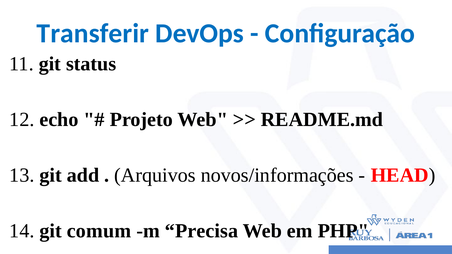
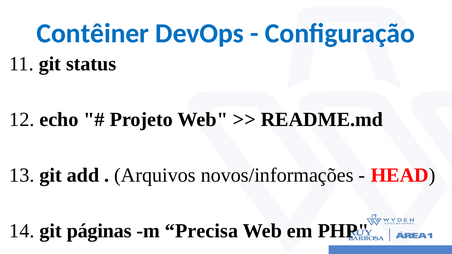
Transferir: Transferir -> Contêiner (93, 33)
comum: comum -> páginas (99, 231)
